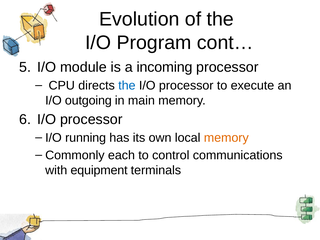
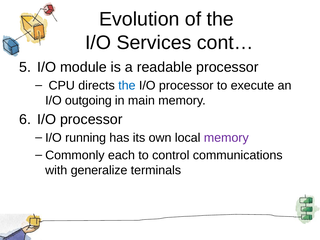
Program: Program -> Services (154, 43)
incoming: incoming -> readable (164, 67)
memory colour: orange -> purple (226, 138)
equipment: equipment -> generalize (99, 170)
